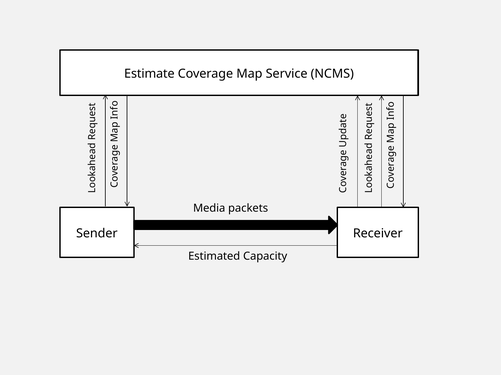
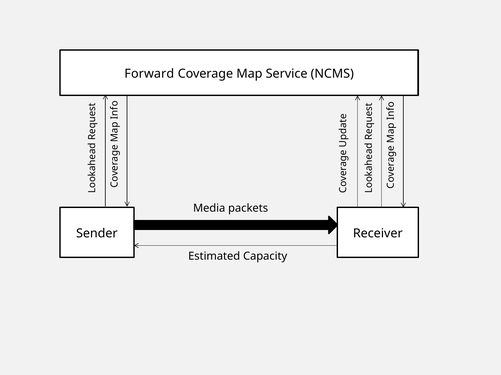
Estimate: Estimate -> Forward (149, 74)
